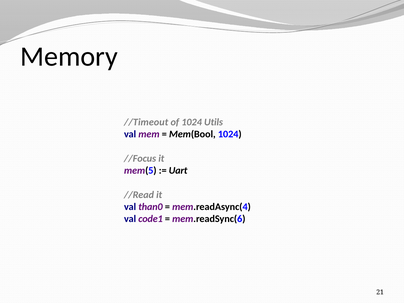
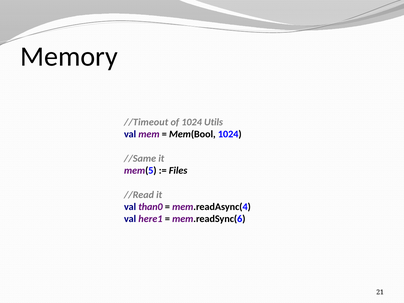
//Focus: //Focus -> //Same (140, 158)
Uart: Uart -> Files (178, 170)
code1: code1 -> here1 (150, 219)
